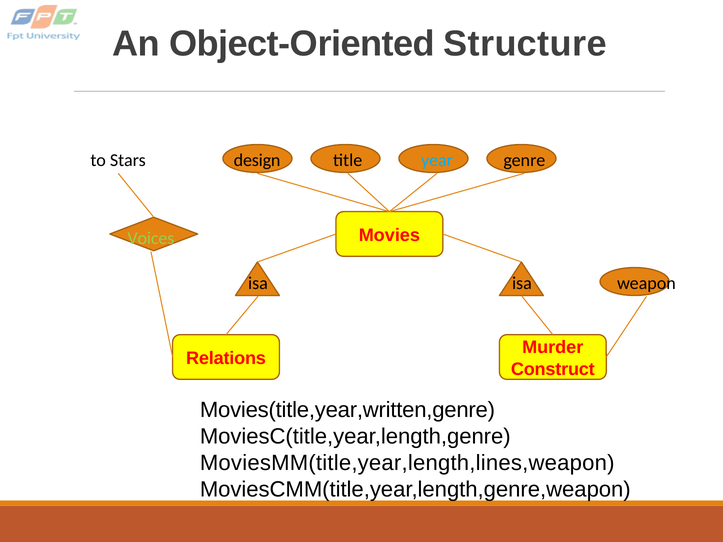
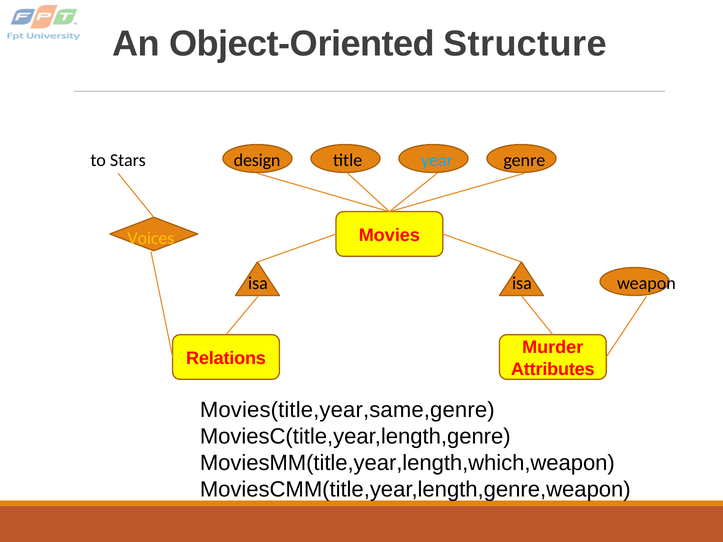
Voices colour: light green -> yellow (151, 239)
Construct: Construct -> Attributes (553, 369)
Movies(title,year,written,genre: Movies(title,year,written,genre -> Movies(title,year,same,genre (347, 410)
MoviesMM(title,year,length,lines,weapon: MoviesMM(title,year,length,lines,weapon -> MoviesMM(title,year,length,which,weapon (407, 463)
